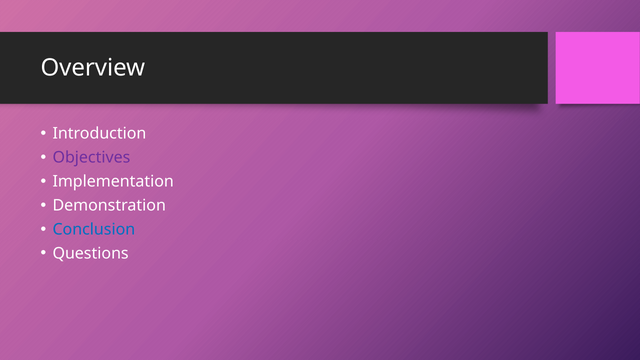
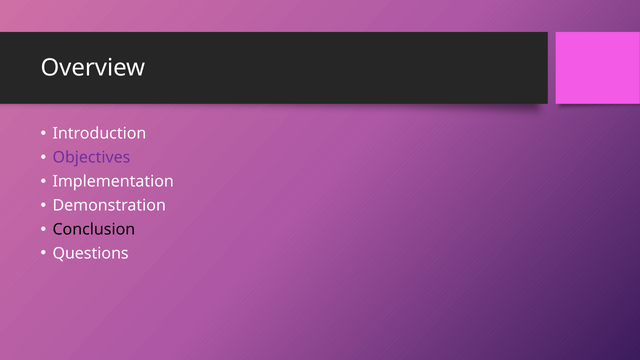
Conclusion colour: blue -> black (94, 229)
